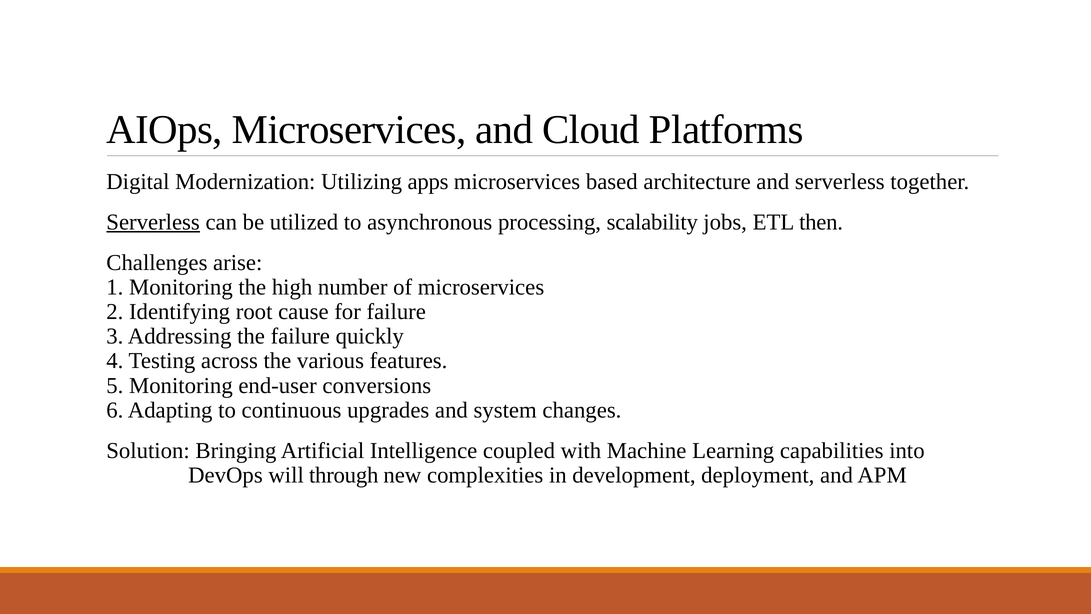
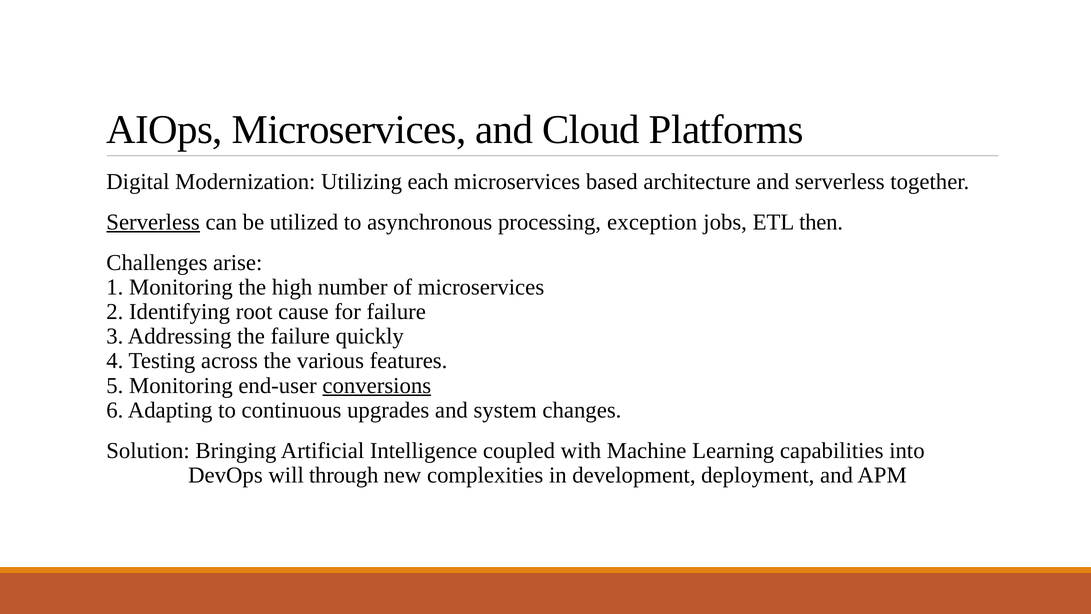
apps: apps -> each (428, 181)
scalability: scalability -> exception (652, 222)
conversions underline: none -> present (377, 385)
